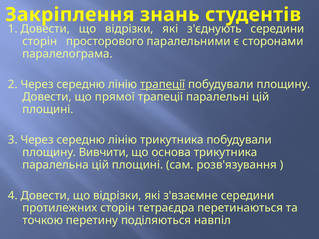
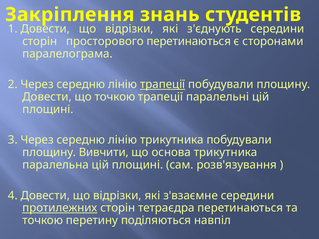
просторового паралельними: паралельними -> перетинаються (189, 41)
що прямої: прямої -> точкою (115, 97)
протилежних underline: none -> present (60, 208)
